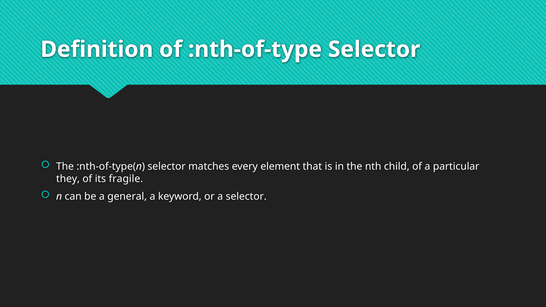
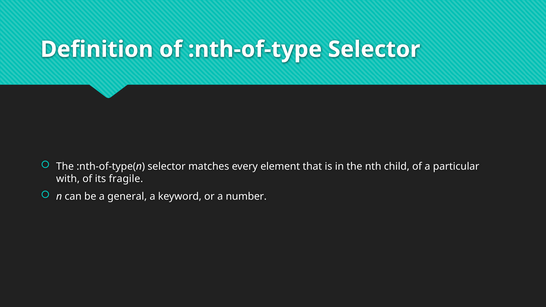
they: they -> with (68, 179)
a selector: selector -> number (246, 197)
